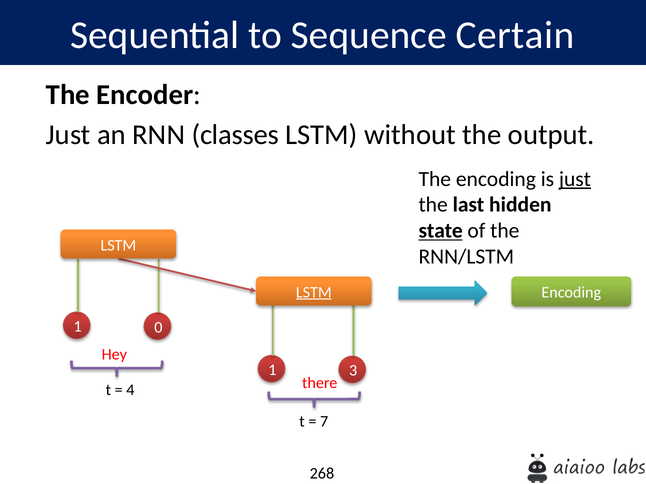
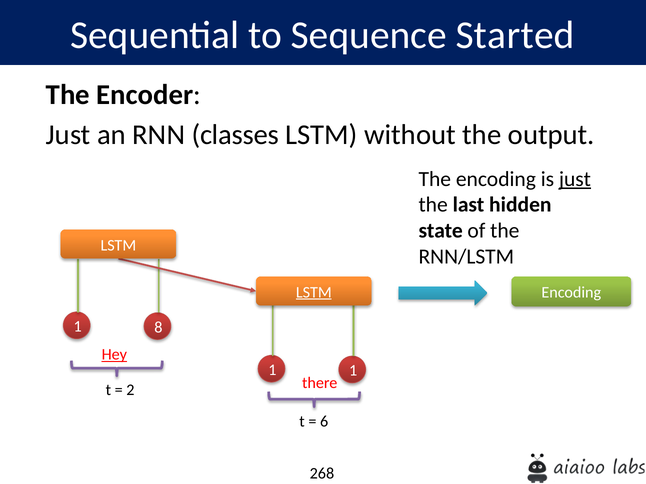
Certain: Certain -> Started (515, 35)
state underline: present -> none (441, 231)
0: 0 -> 8 (158, 328)
Hey underline: none -> present (114, 355)
1 3: 3 -> 1 (353, 371)
4: 4 -> 2 (130, 390)
7: 7 -> 6 (324, 422)
